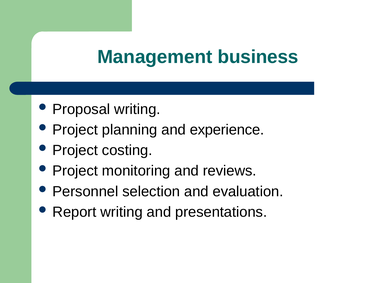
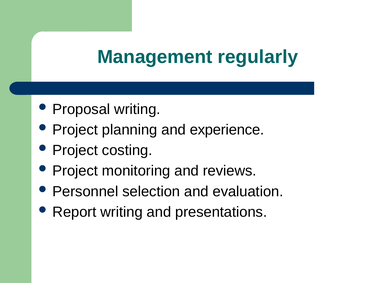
business: business -> regularly (258, 57)
